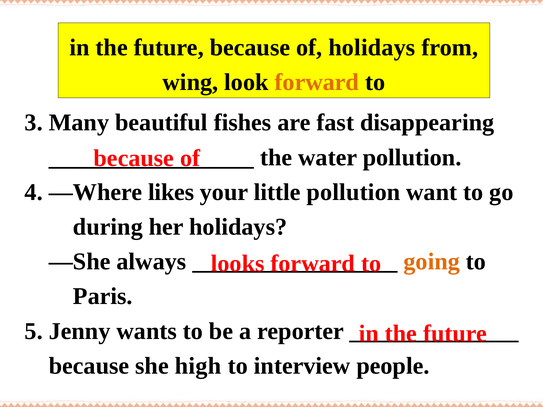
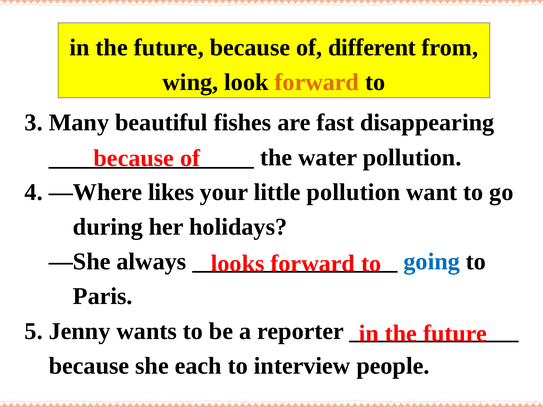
of holidays: holidays -> different (372, 48)
going colour: orange -> blue (432, 262)
high: high -> each (198, 366)
